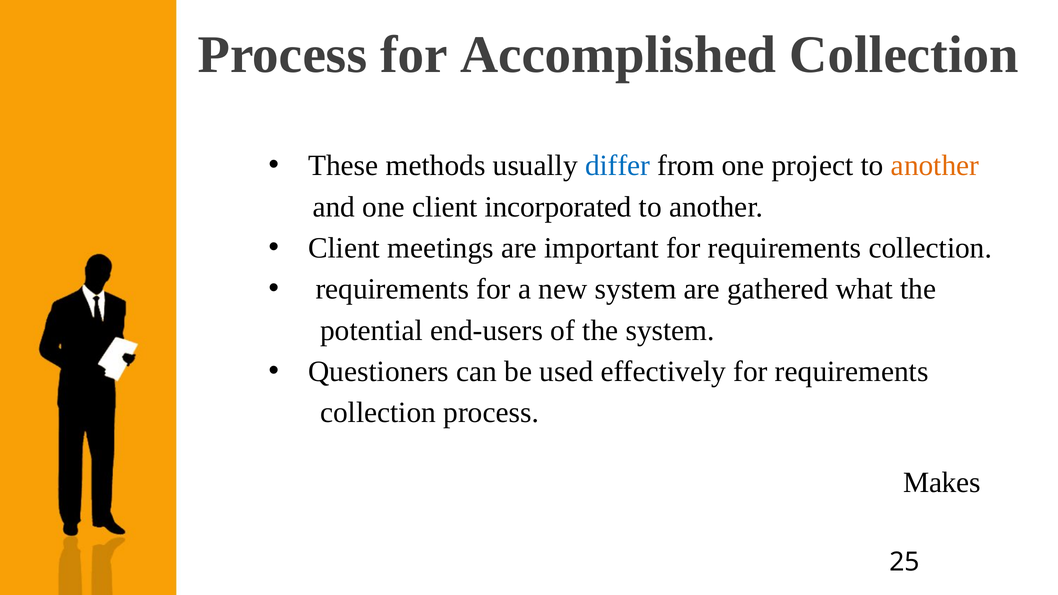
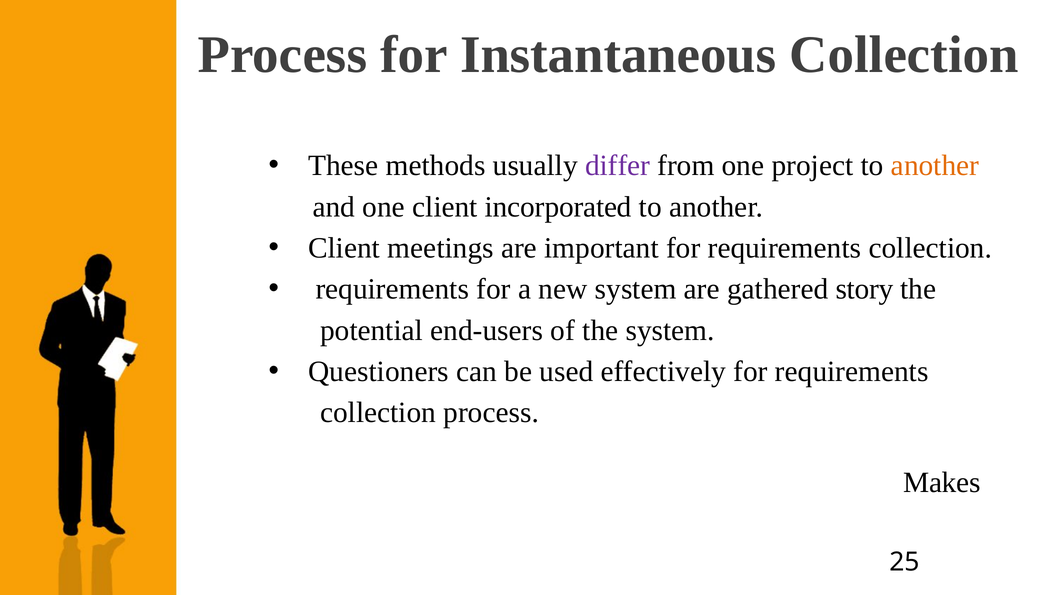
Accomplished: Accomplished -> Instantaneous (618, 55)
differ colour: blue -> purple (618, 166)
what: what -> story (864, 289)
